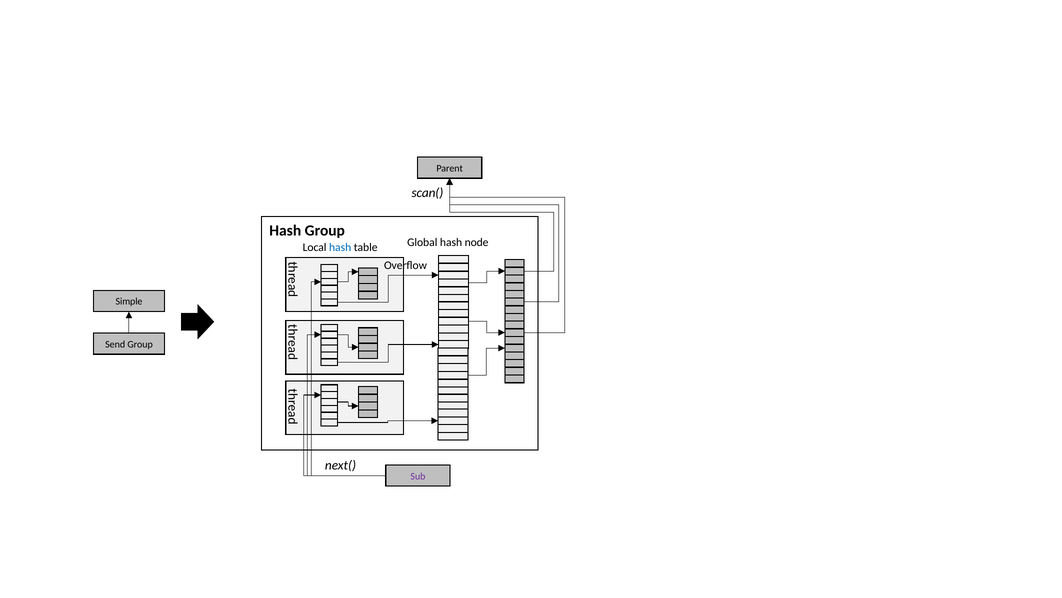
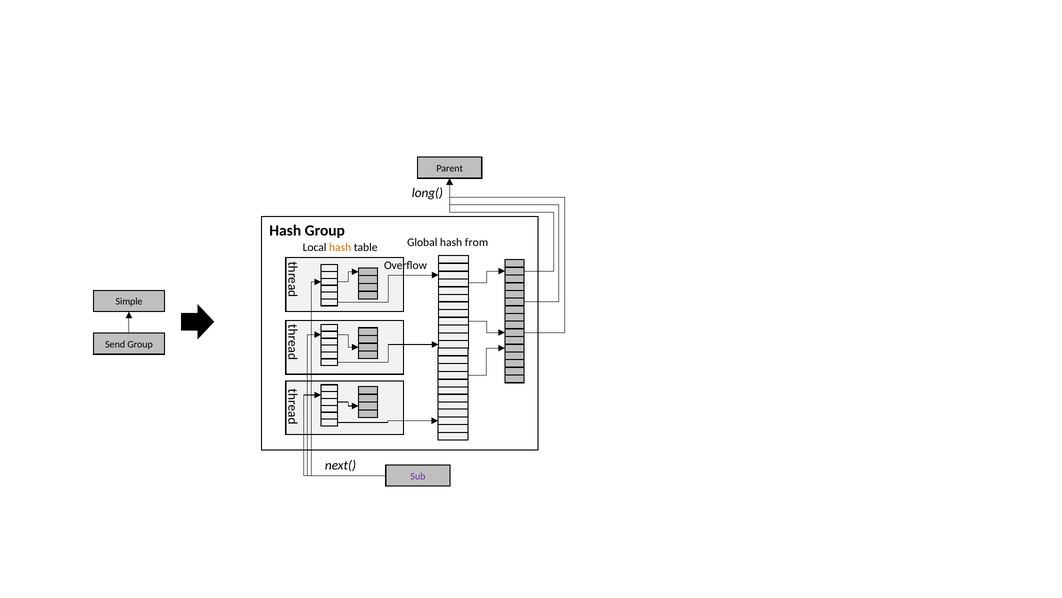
scan(: scan( -> long( (427, 193)
node: node -> from (477, 242)
hash colour: blue -> orange (340, 247)
